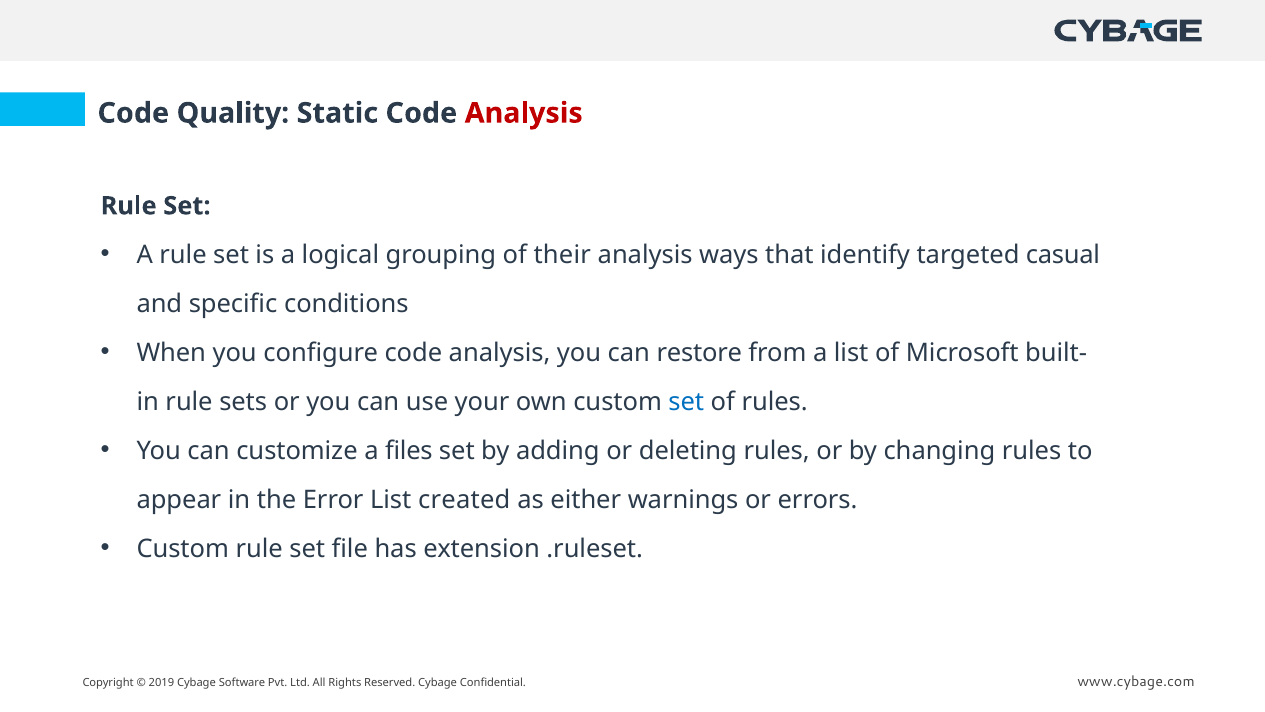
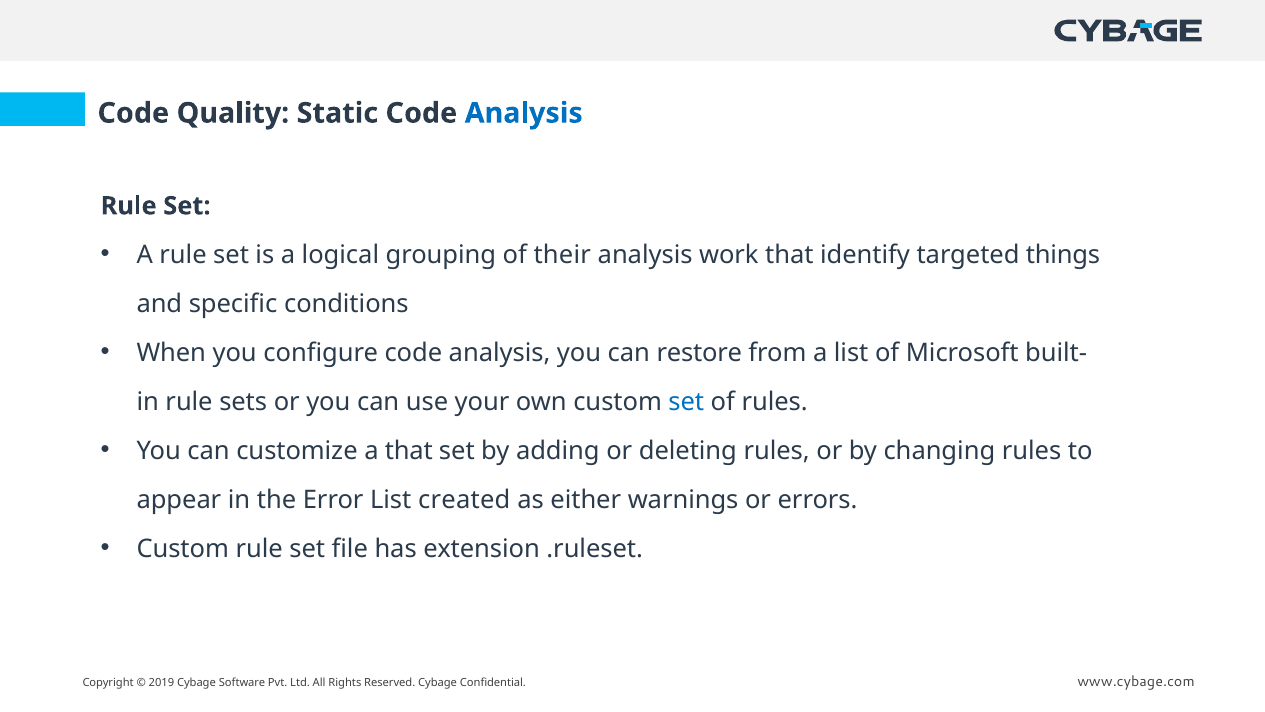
Analysis colour: red -> blue (524, 113)
ways: ways -> work (729, 255)
casual: casual -> things (1063, 255)
a files: files -> that (409, 451)
